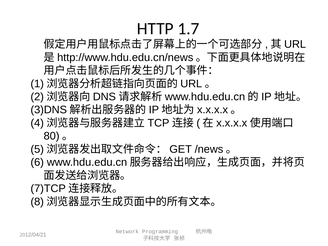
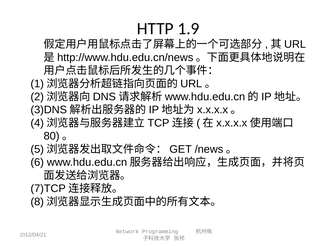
1.7: 1.7 -> 1.9 (189, 29)
